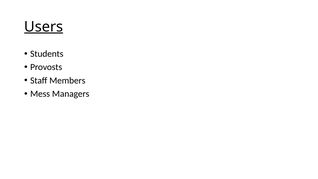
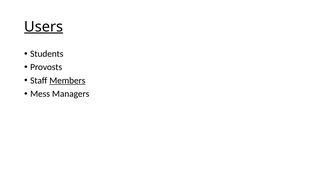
Members underline: none -> present (67, 80)
